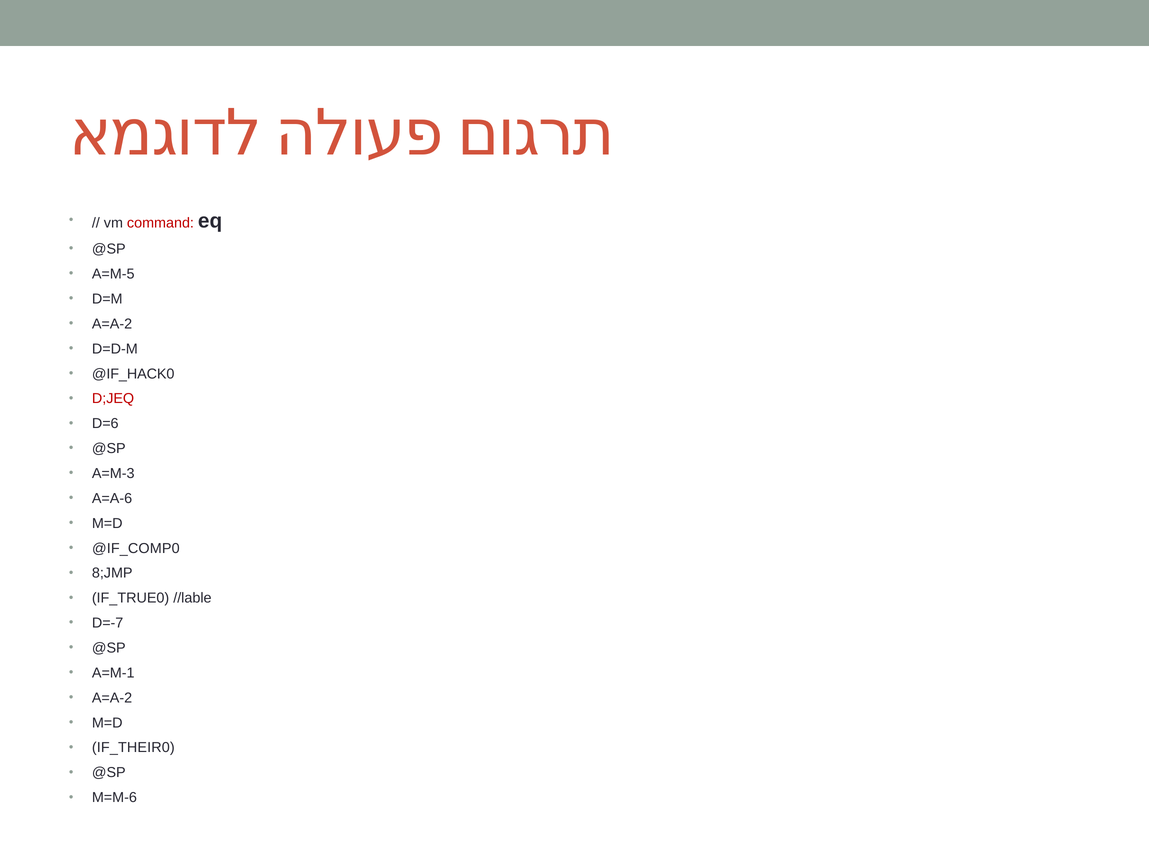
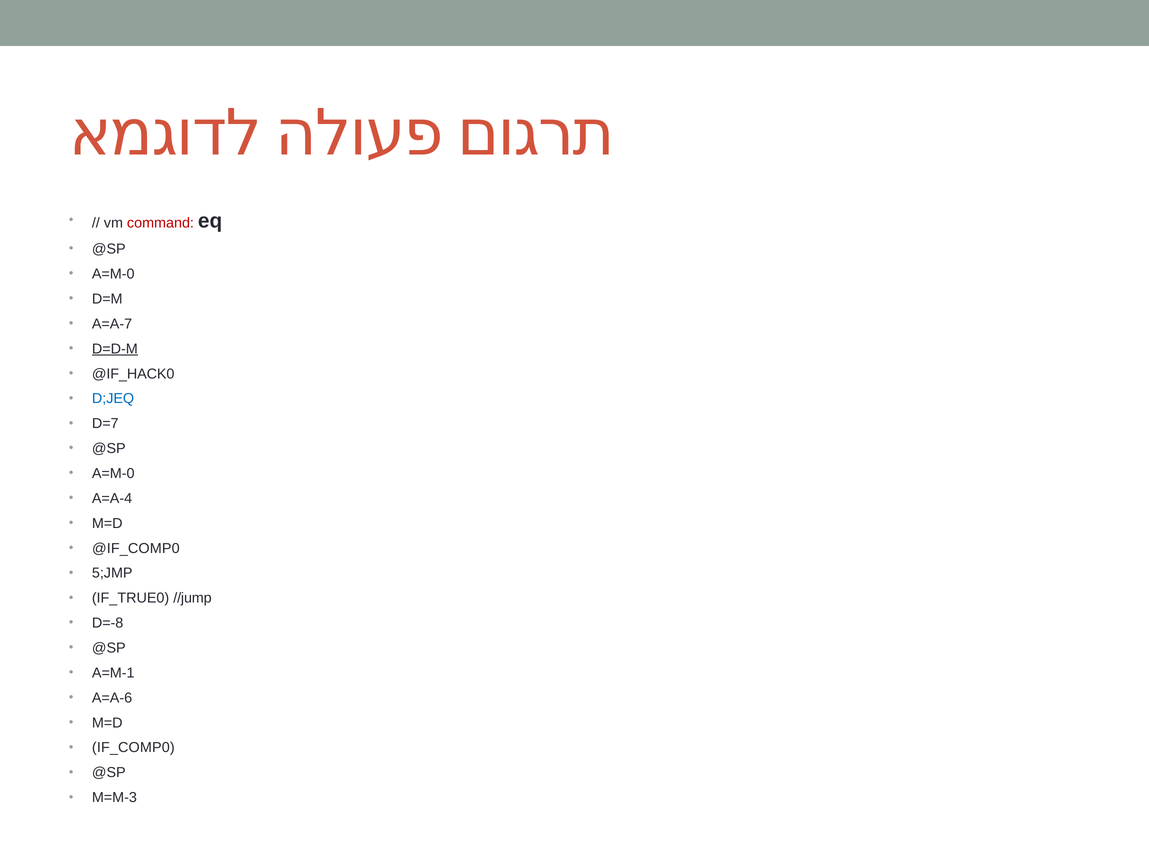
A=M-5: A=M-5 -> A=M-0 (113, 274)
A=A-2: A=A-2 -> A=A-7 (112, 324)
D=D-M underline: none -> present (115, 349)
D;JEQ colour: red -> blue (113, 399)
D=6: D=6 -> D=7 (105, 424)
A=M-3: A=M-3 -> A=M-0 (113, 473)
A=A-6: A=A-6 -> A=A-4 (112, 498)
8;JMP: 8;JMP -> 5;JMP (112, 573)
//lable: //lable -> //jump (192, 598)
D=-7: D=-7 -> D=-8 (108, 623)
A=A-2: A=A-2 -> A=A-6 (112, 698)
IF_THEIR0: IF_THEIR0 -> IF_COMP0 (133, 748)
M=M-6: M=M-6 -> M=M-3 (114, 797)
